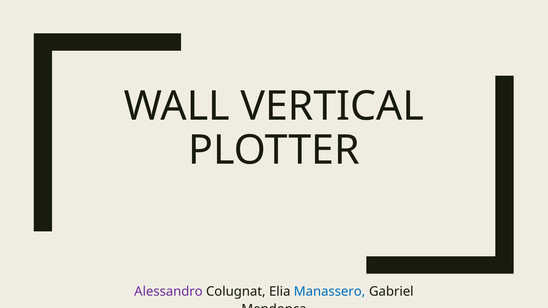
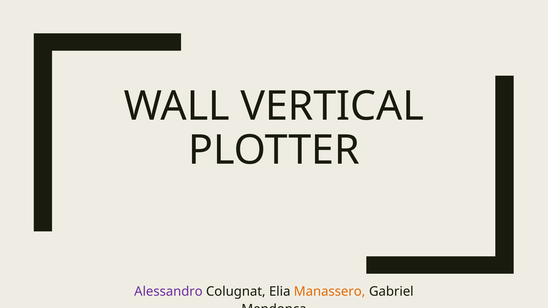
Manassero colour: blue -> orange (330, 292)
